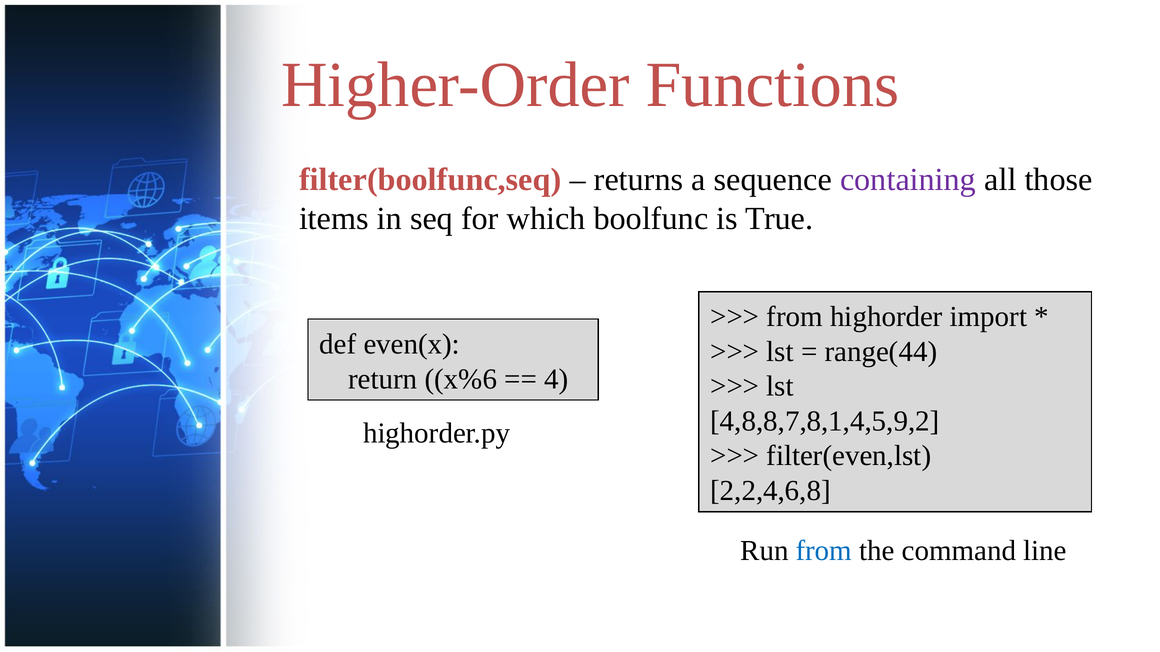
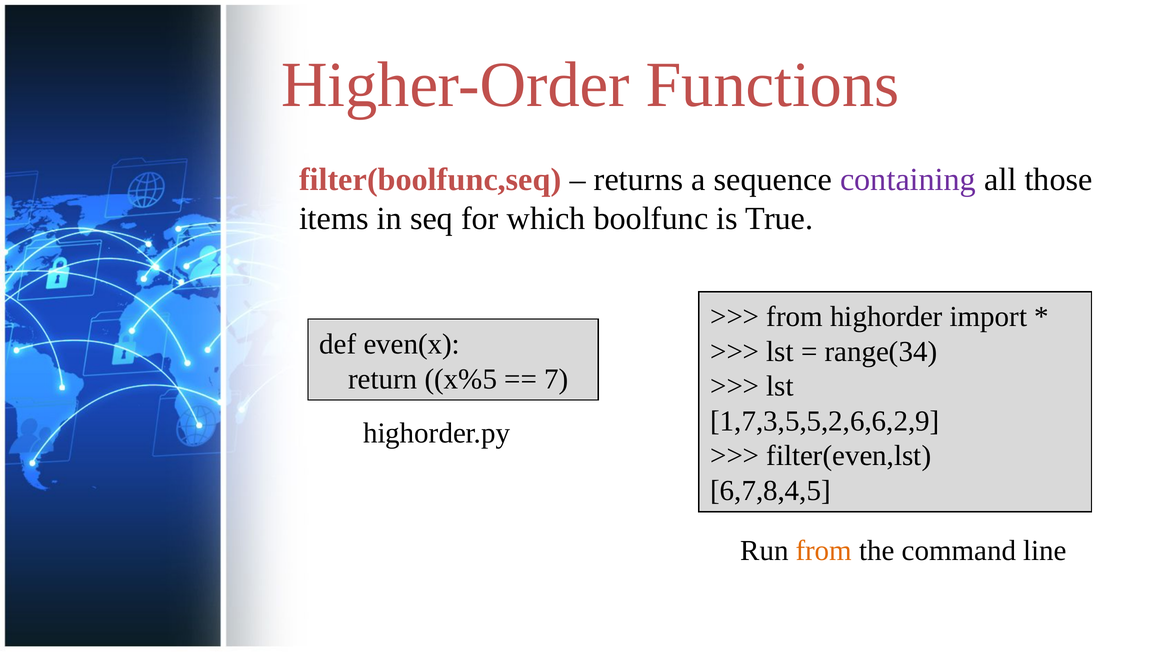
range(44: range(44 -> range(34 (881, 352)
x%6: x%6 -> x%5 (461, 379)
4: 4 -> 7 (556, 379)
4,8,8,7,8,1,4,5,9,2: 4,8,8,7,8,1,4,5,9,2 -> 1,7,3,5,5,2,6,6,2,9 (825, 421)
2,2,4,6,8: 2,2,4,6,8 -> 6,7,8,4,5 (771, 491)
from colour: blue -> orange (824, 551)
